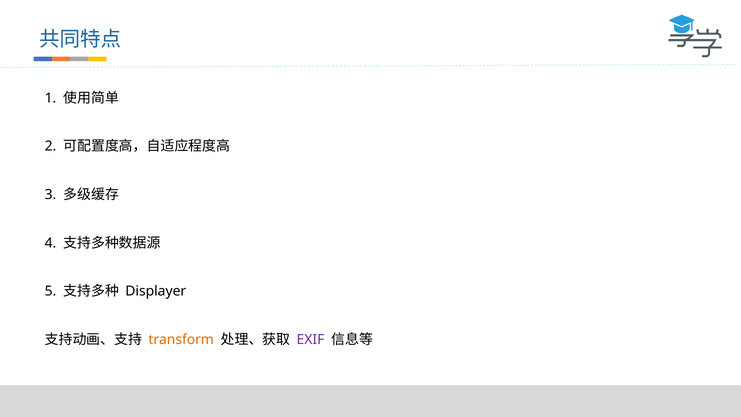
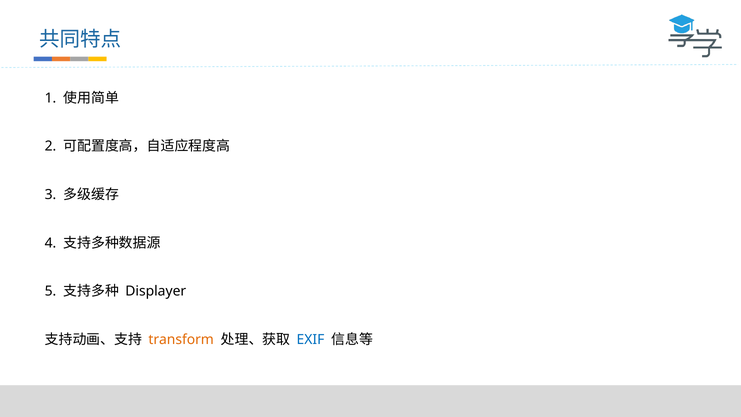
EXIF colour: purple -> blue (310, 339)
